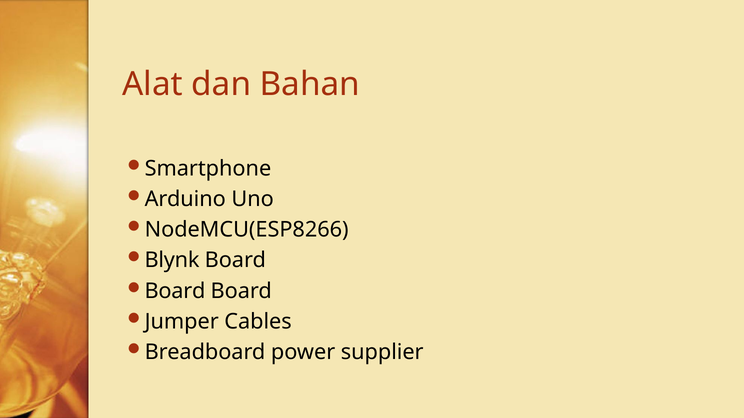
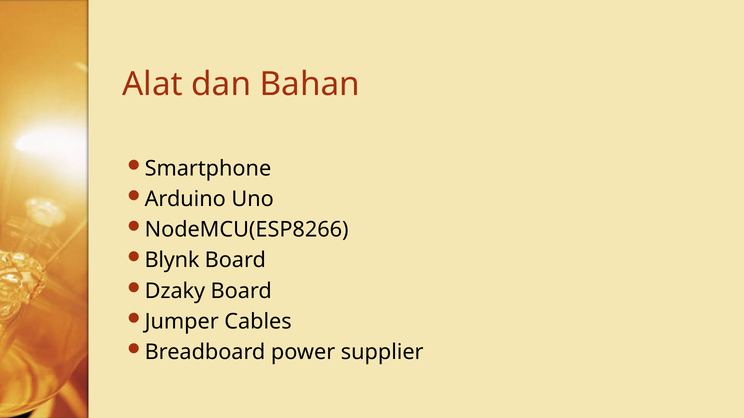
Board: Board -> Dzaky (175, 291)
